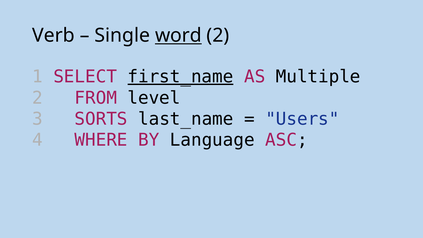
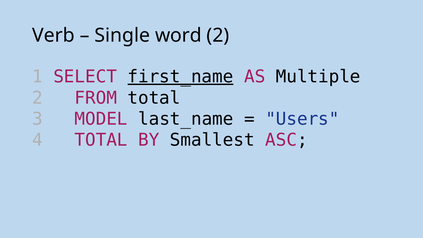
word underline: present -> none (178, 36)
FROM level: level -> total (154, 98)
SORTS: SORTS -> MODEL (101, 119)
4 WHERE: WHERE -> TOTAL (101, 140)
Language: Language -> Smallest (212, 140)
